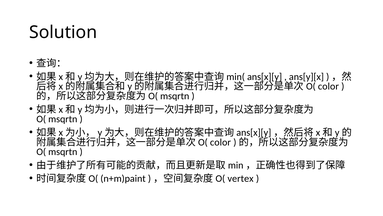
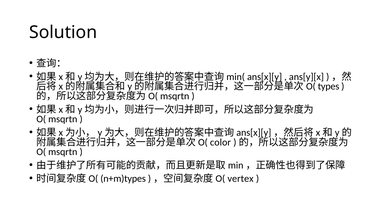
color: color -> types (329, 86)
n+m)paint: n+m)paint -> n+m)types (123, 178)
